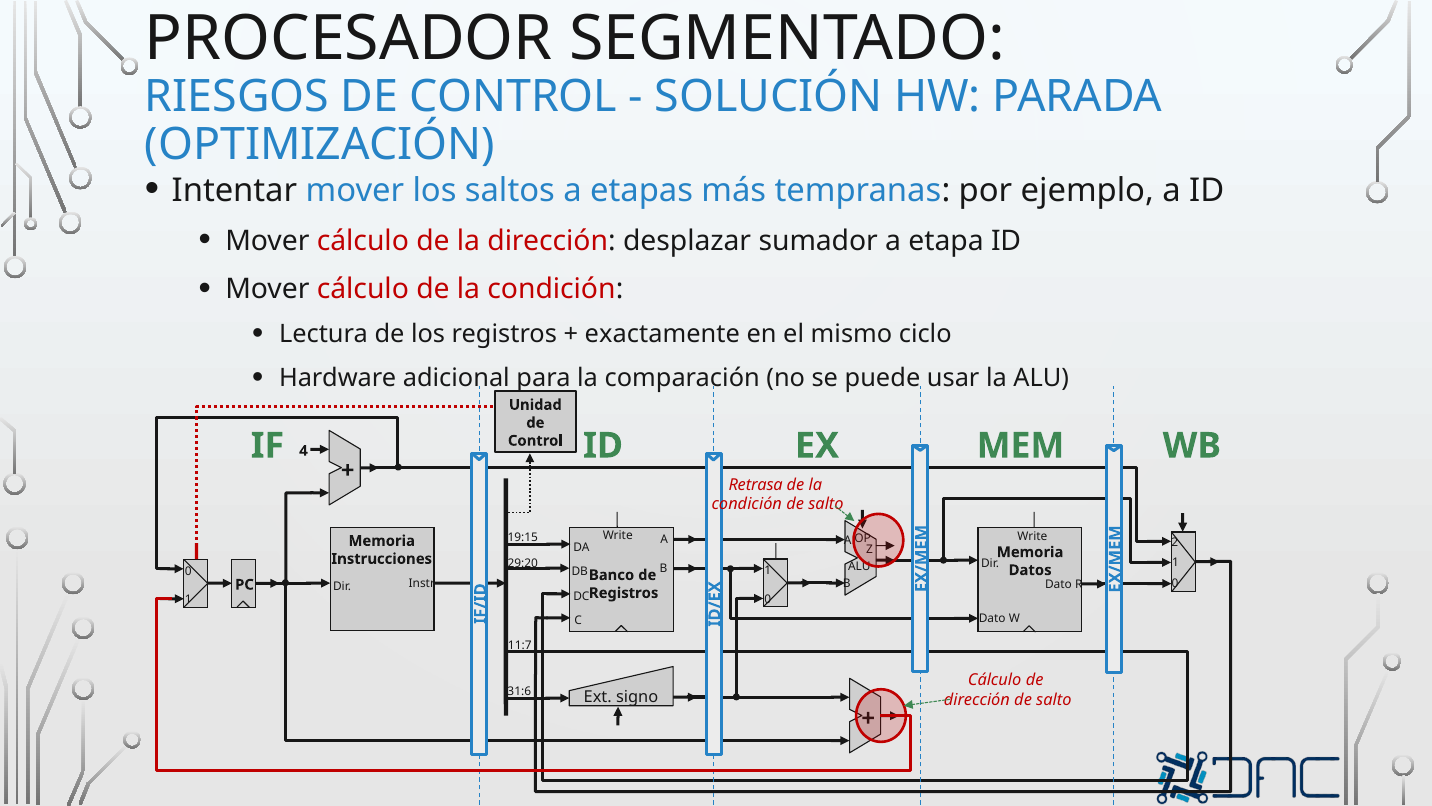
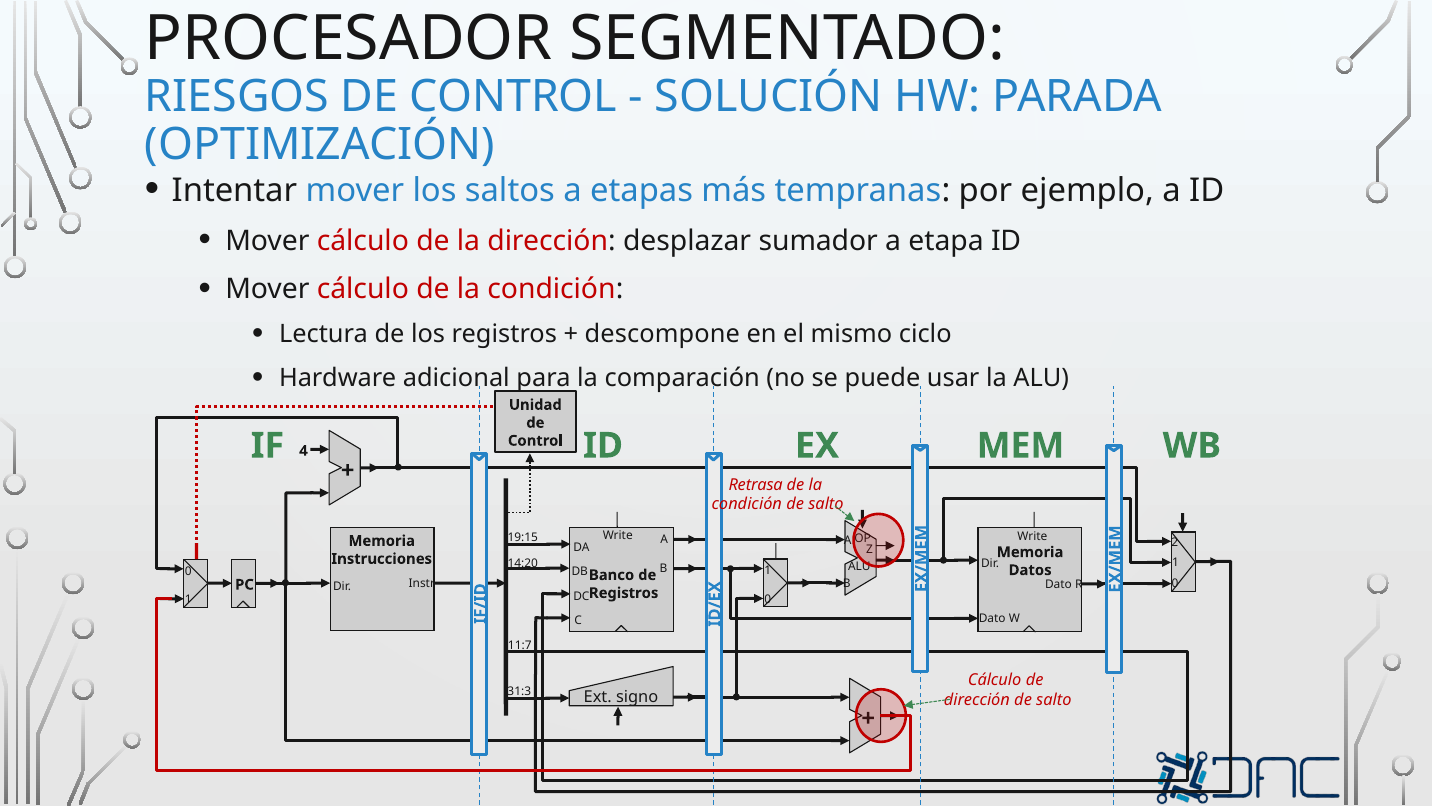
exactamente: exactamente -> descompone (662, 334)
29:20: 29:20 -> 14:20 (523, 563)
31:6: 31:6 -> 31:3 (519, 691)
